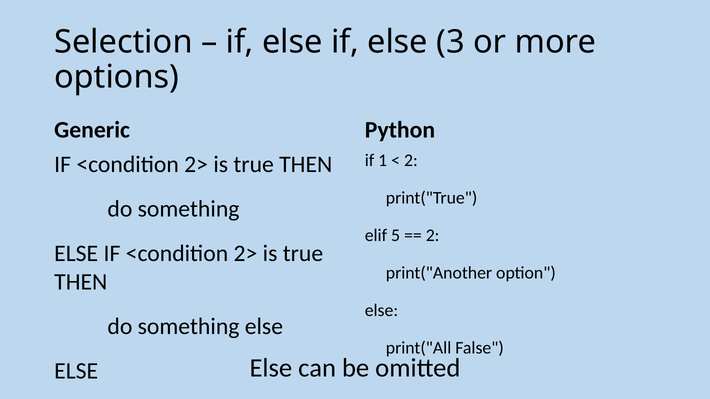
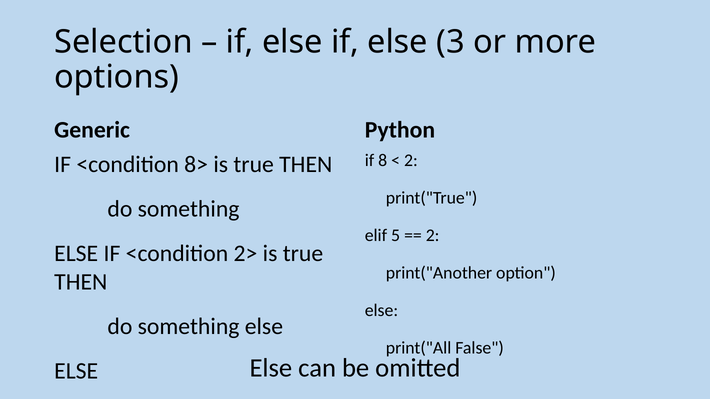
1: 1 -> 8 (383, 160)
2>: 2> -> 8> (196, 164)
